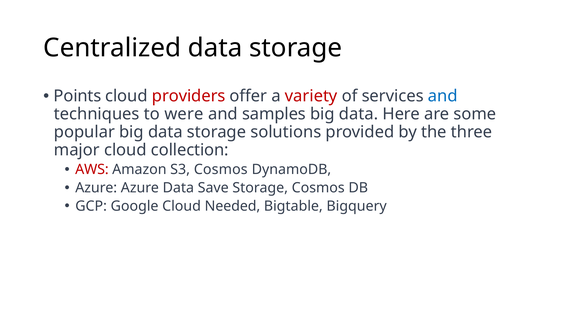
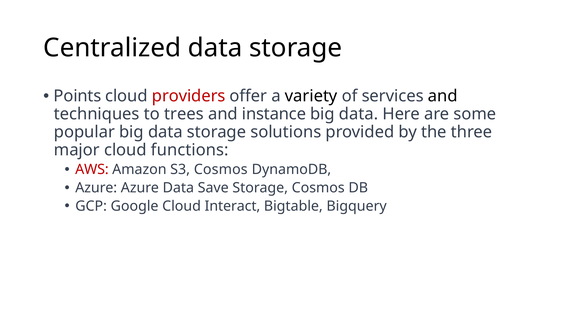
variety colour: red -> black (311, 96)
and colour: blue -> black (443, 96)
were: were -> trees (184, 114)
samples: samples -> instance (274, 114)
collection: collection -> functions (190, 150)
Needed: Needed -> Interact (232, 206)
